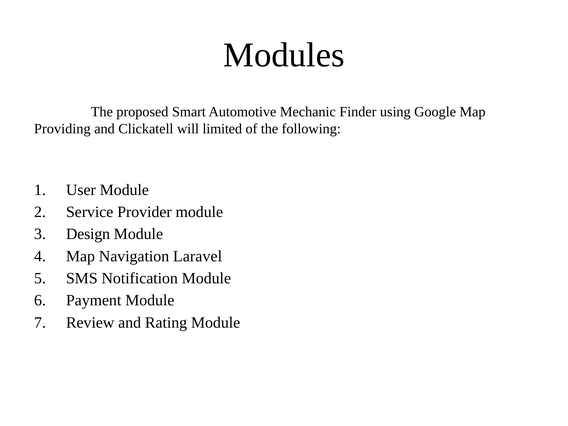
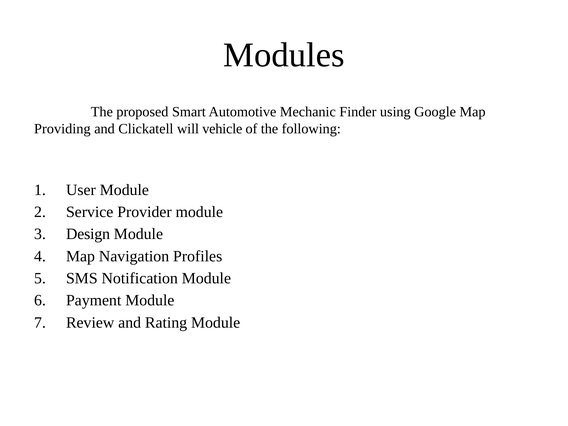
limited: limited -> vehicle (222, 129)
Laravel: Laravel -> Profiles (198, 256)
